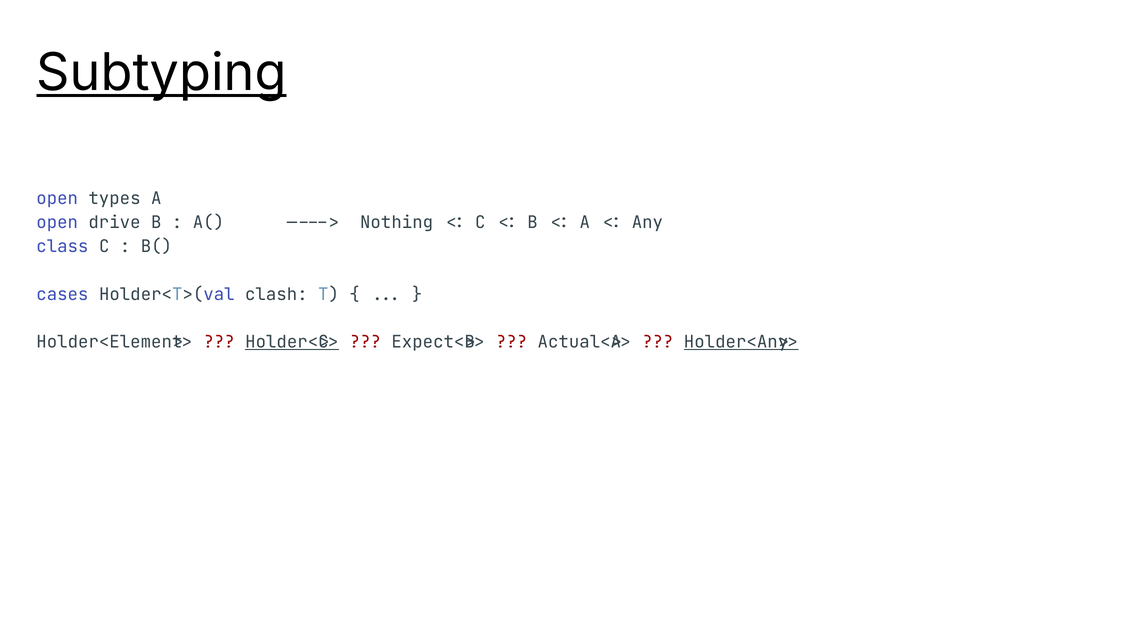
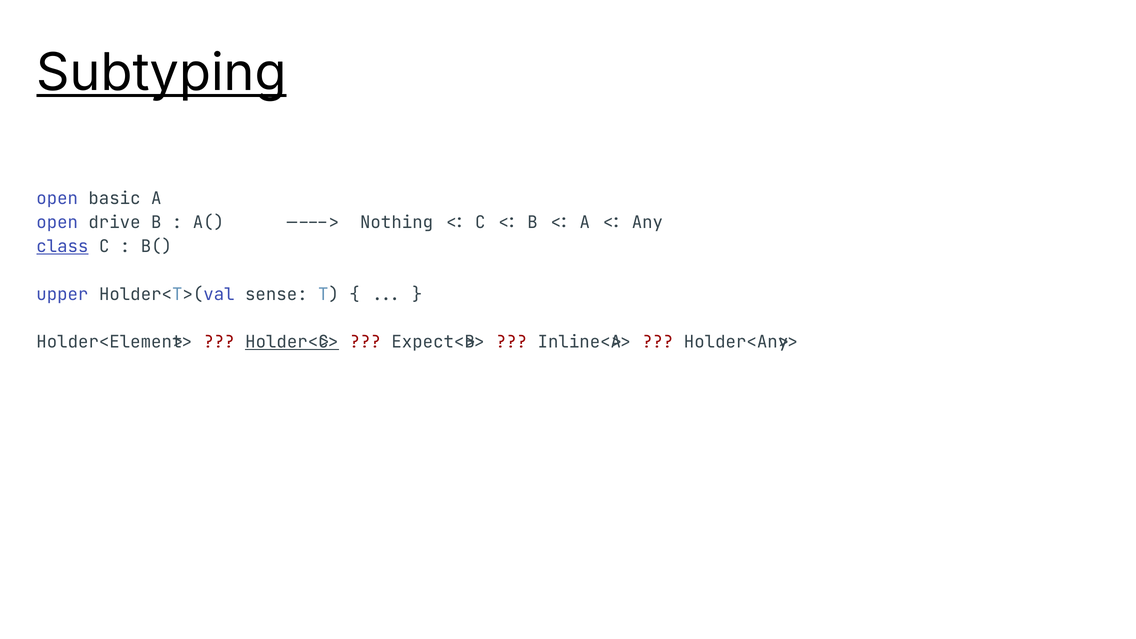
types: types -> basic (114, 199)
class underline: none -> present (62, 247)
cases: cases -> upper (62, 294)
clash: clash -> sense (276, 294)
Actual<A>: Actual<A> -> Inline<A> (585, 342)
Holder<Any> underline: present -> none (741, 342)
